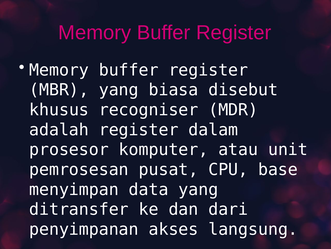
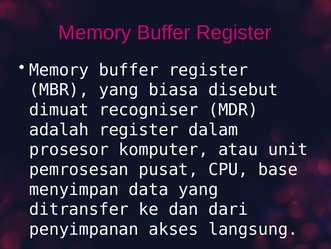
khusus: khusus -> dimuat (59, 110)
